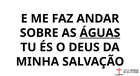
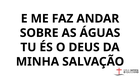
ÁGUAS underline: present -> none (100, 33)
